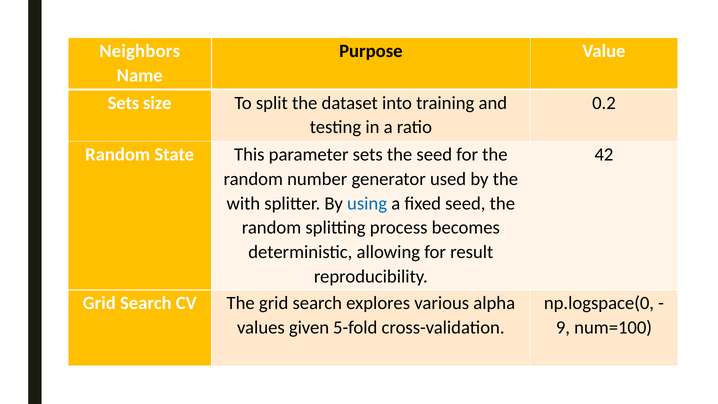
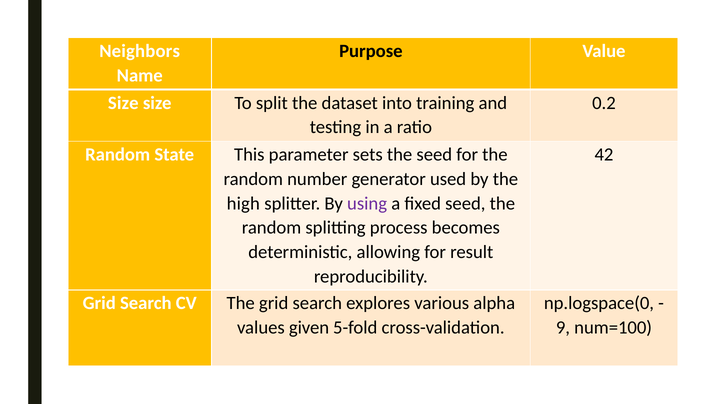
Sets: Sets -> Size (123, 103)
with: with -> high (243, 203)
using colour: blue -> purple (367, 203)
